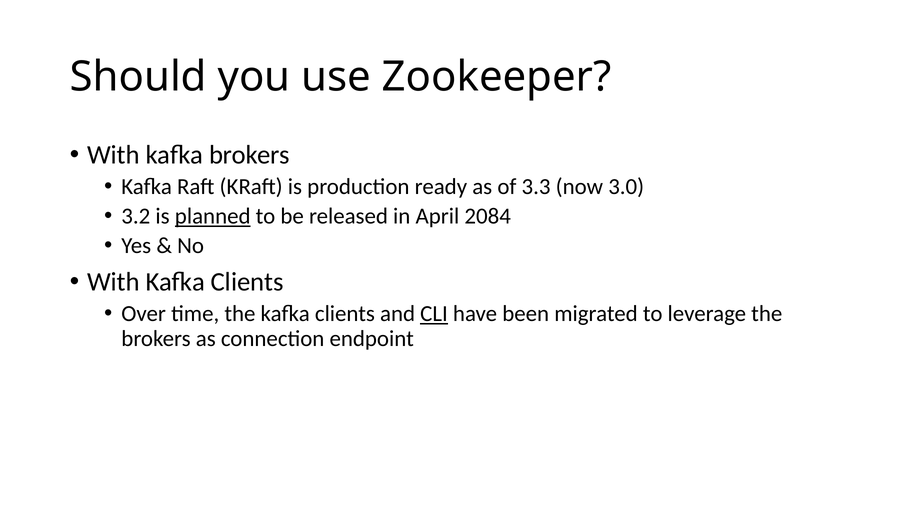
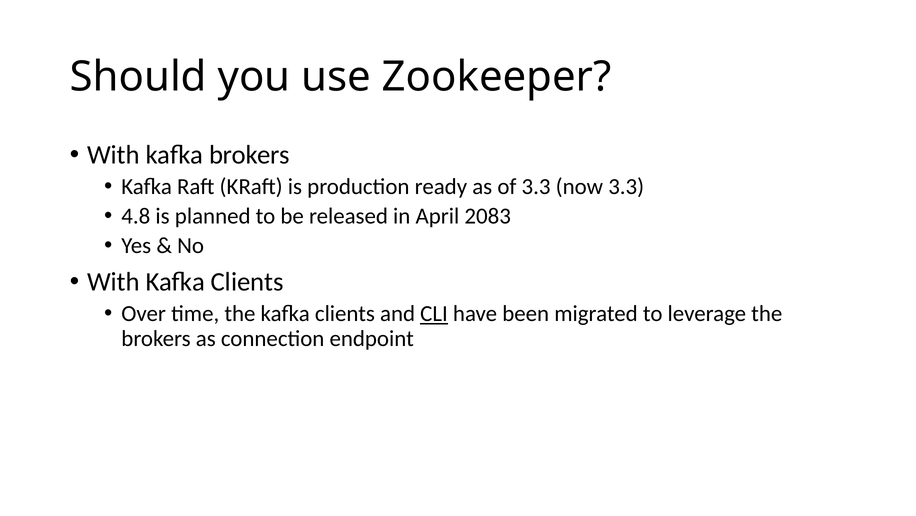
now 3.0: 3.0 -> 3.3 (626, 186)
3.2: 3.2 -> 4.8 (136, 216)
planned underline: present -> none (213, 216)
2084: 2084 -> 2083 (488, 216)
